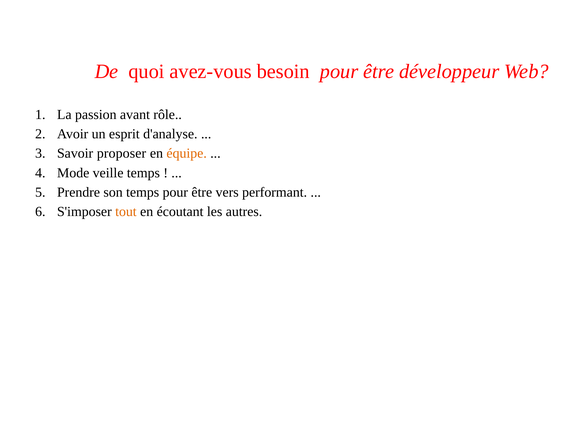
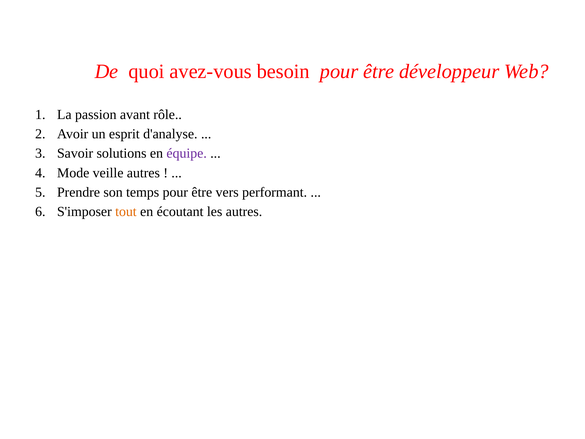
proposer: proposer -> solutions (122, 153)
équipe colour: orange -> purple (187, 153)
veille temps: temps -> autres (143, 173)
